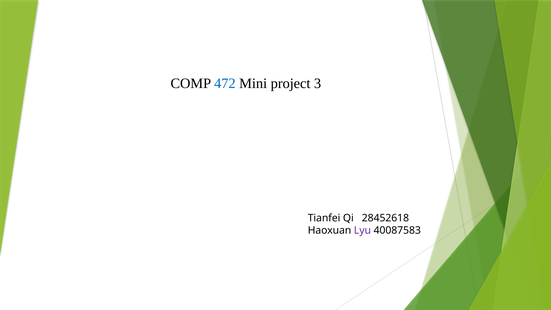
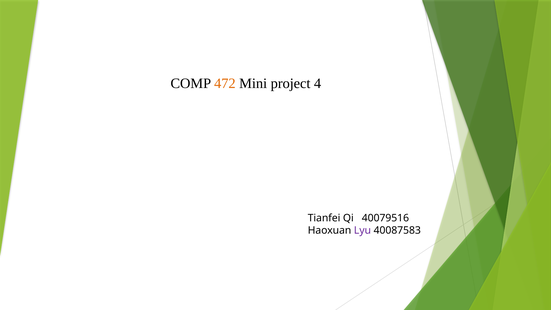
472 colour: blue -> orange (225, 83)
3: 3 -> 4 (318, 83)
28452618: 28452618 -> 40079516 (385, 218)
